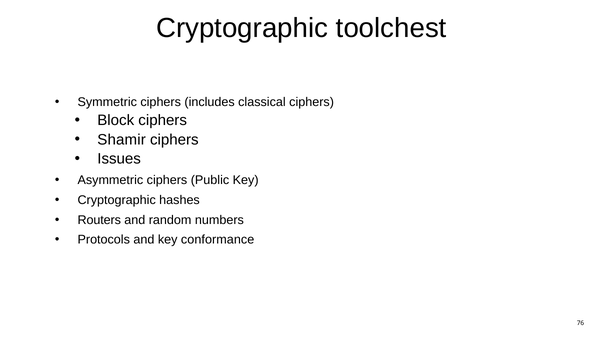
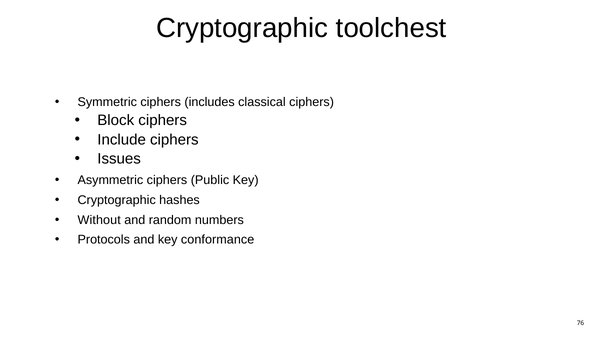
Shamir: Shamir -> Include (122, 140)
Routers: Routers -> Without (99, 220)
